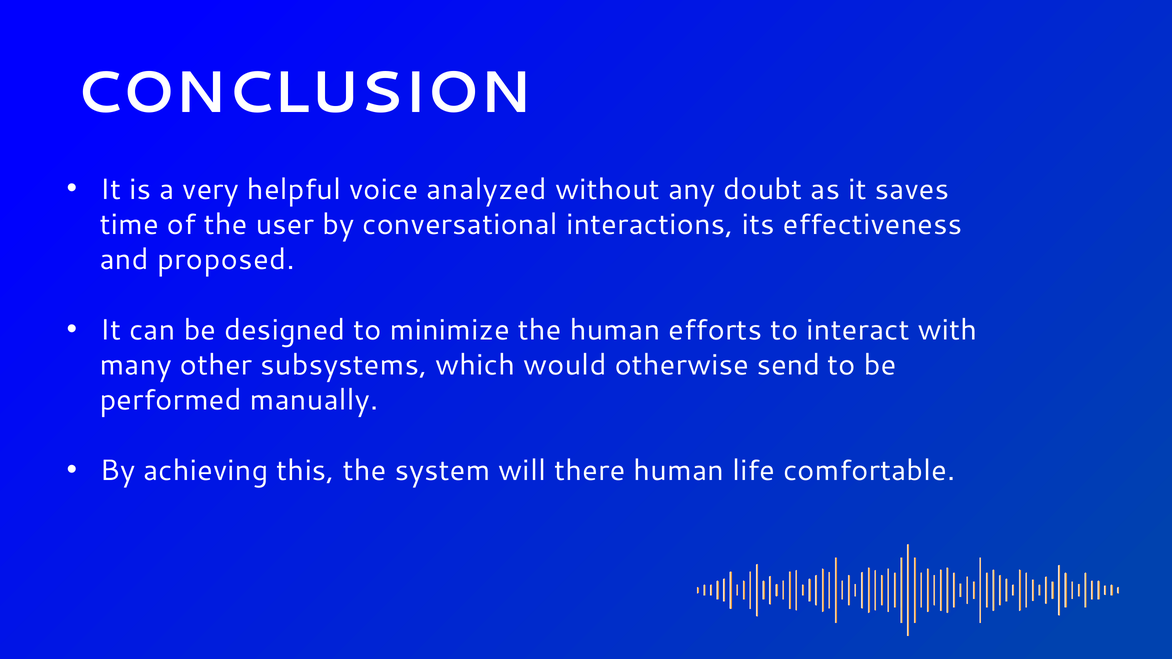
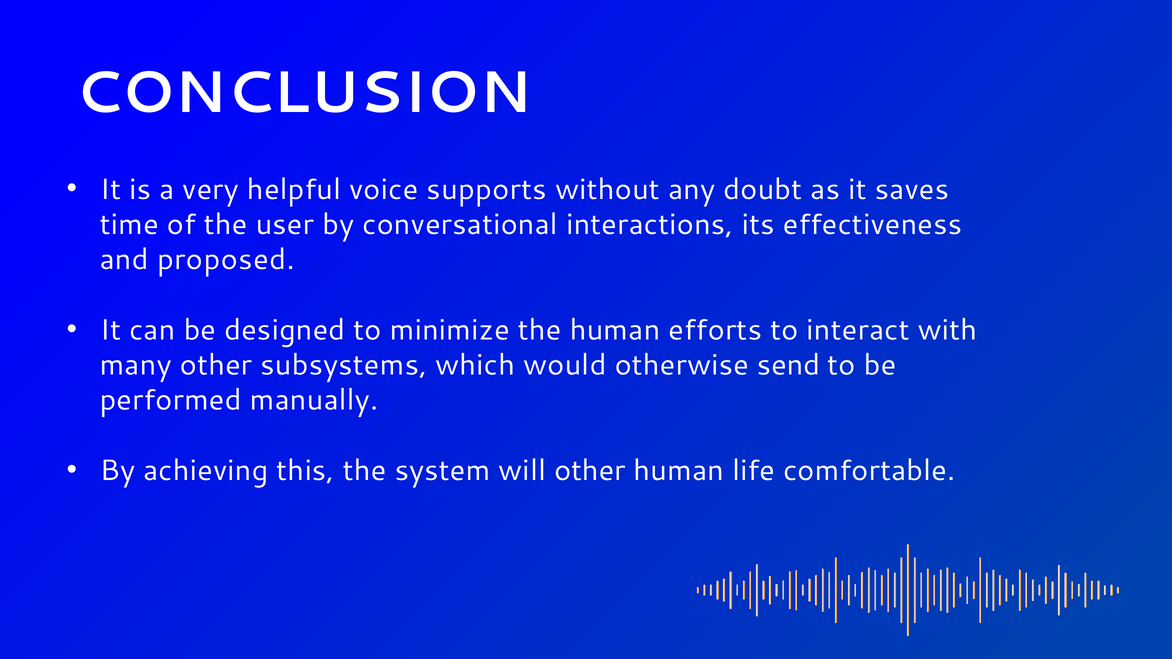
analyzed: analyzed -> supports (487, 190)
will there: there -> other (590, 471)
